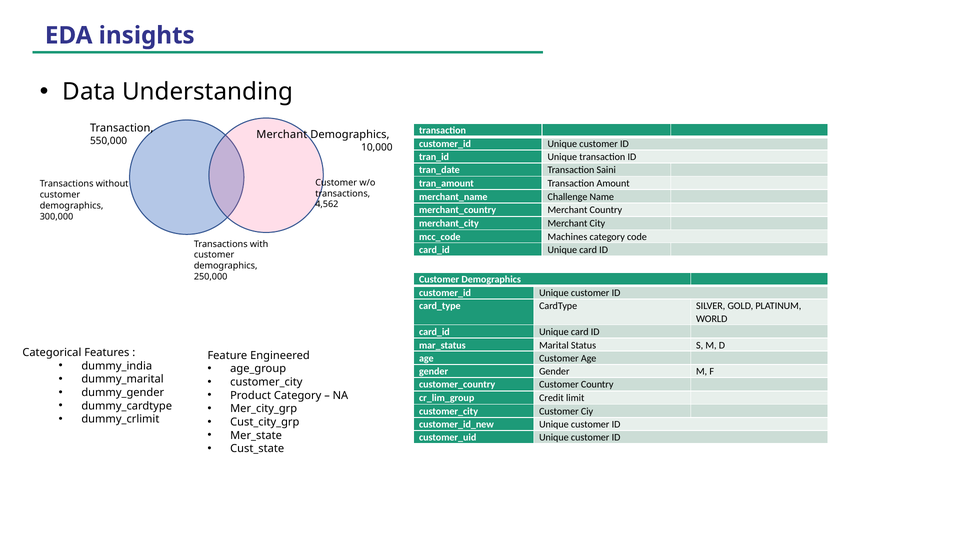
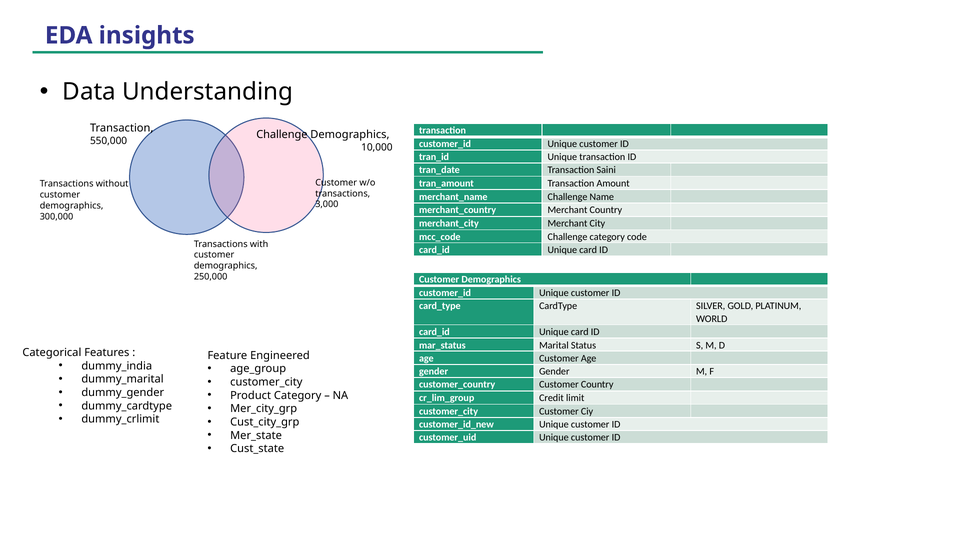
Merchant: Merchant -> Challenge (282, 134)
4,562: 4,562 -> 3,000 (327, 204)
Machines: Machines -> Challenge (567, 237)
